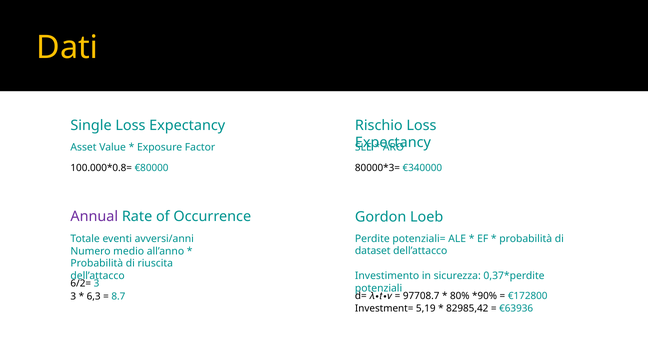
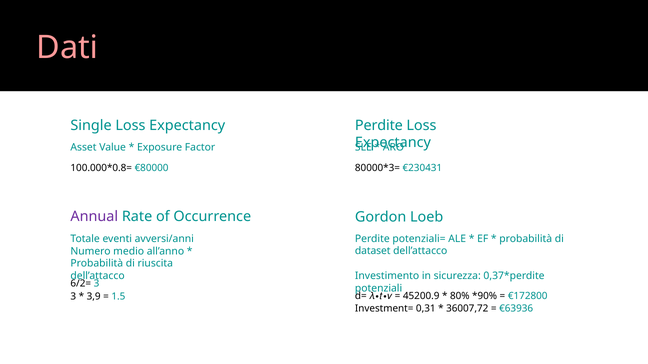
Dati colour: yellow -> pink (67, 48)
Rischio: Rischio -> Perdite (379, 125)
€340000: €340000 -> €230431 (422, 168)
97708.7: 97708.7 -> 45200.9 (421, 296)
6,3: 6,3 -> 3,9 (94, 297)
8.7: 8.7 -> 1.5 (118, 297)
5,19: 5,19 -> 0,31 (426, 309)
82985,42: 82985,42 -> 36007,72 (467, 309)
